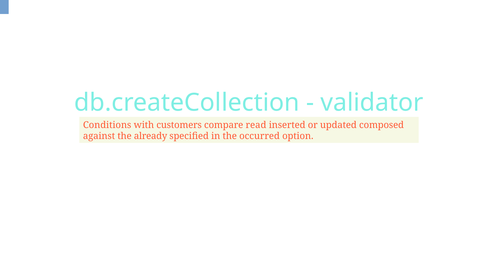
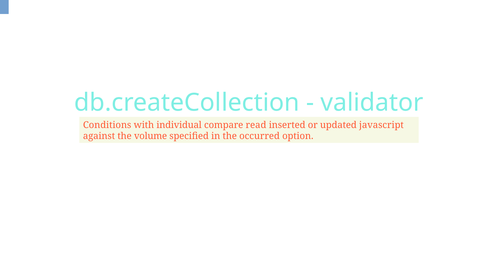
customers: customers -> individual (179, 125)
composed: composed -> javascript (381, 125)
already: already -> volume (151, 136)
